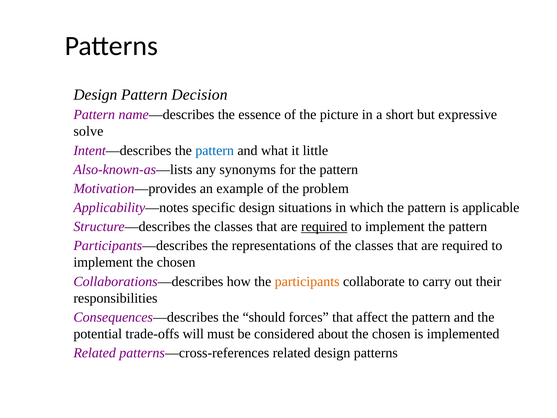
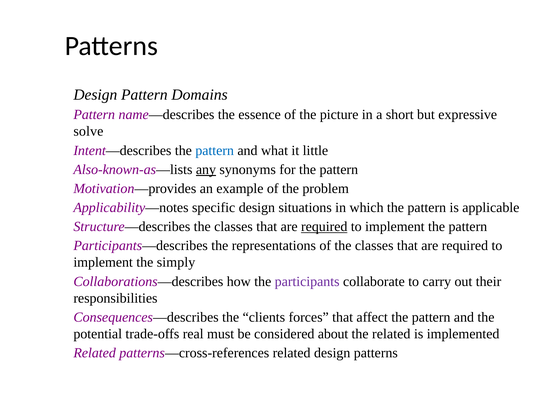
Decision: Decision -> Domains (200, 95)
any underline: none -> present (206, 169)
implement the chosen: chosen -> simply (176, 262)
participants colour: orange -> purple (307, 281)
should: should -> clients (264, 317)
will: will -> real (193, 334)
chosen: chosen -> related (391, 334)
